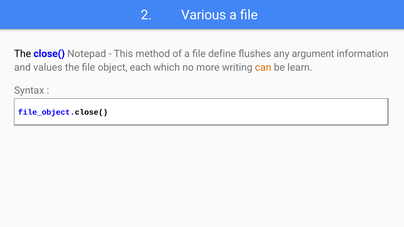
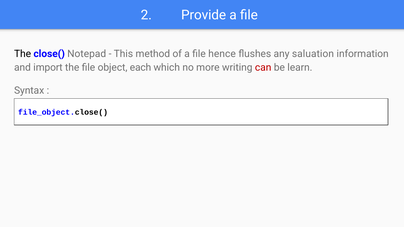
Various: Various -> Provide (204, 15)
define: define -> hence (222, 54)
argument: argument -> saluation (313, 54)
values: values -> import (48, 68)
can colour: orange -> red (263, 68)
